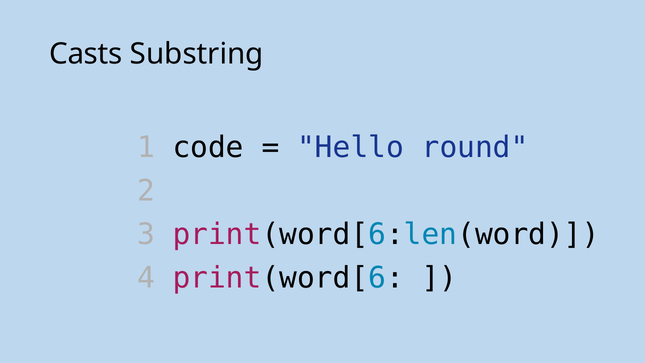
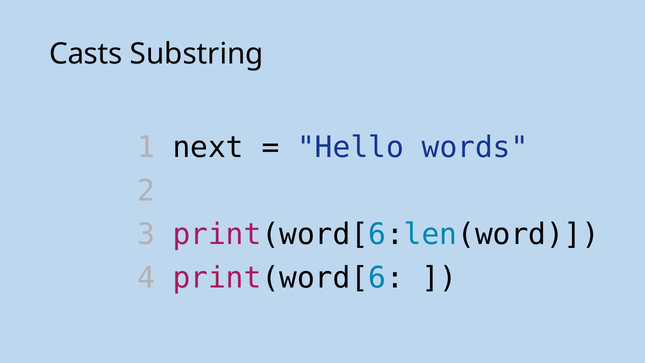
code: code -> next (208, 147)
round: round -> words (475, 147)
